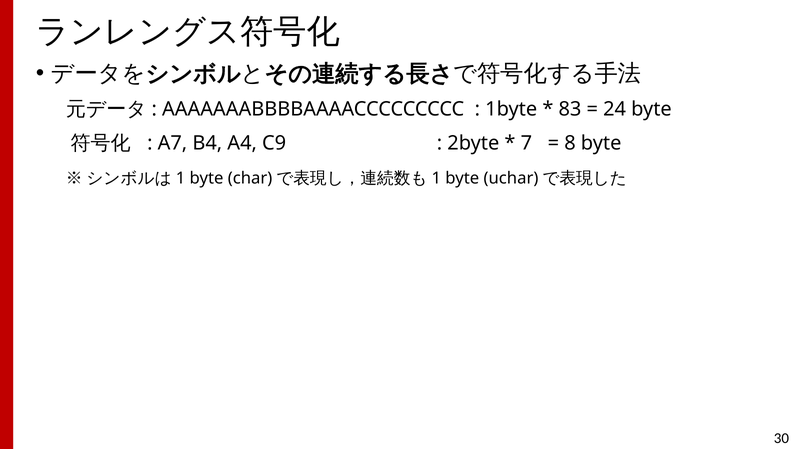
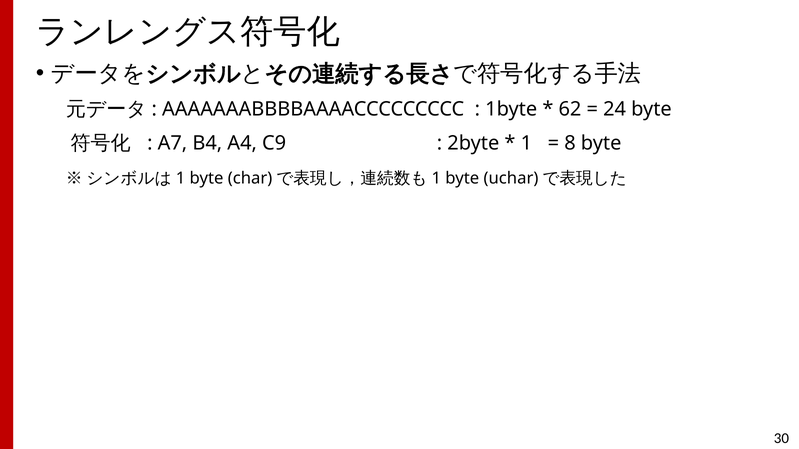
83: 83 -> 62 (570, 109)
7: 7 -> 1 (526, 143)
